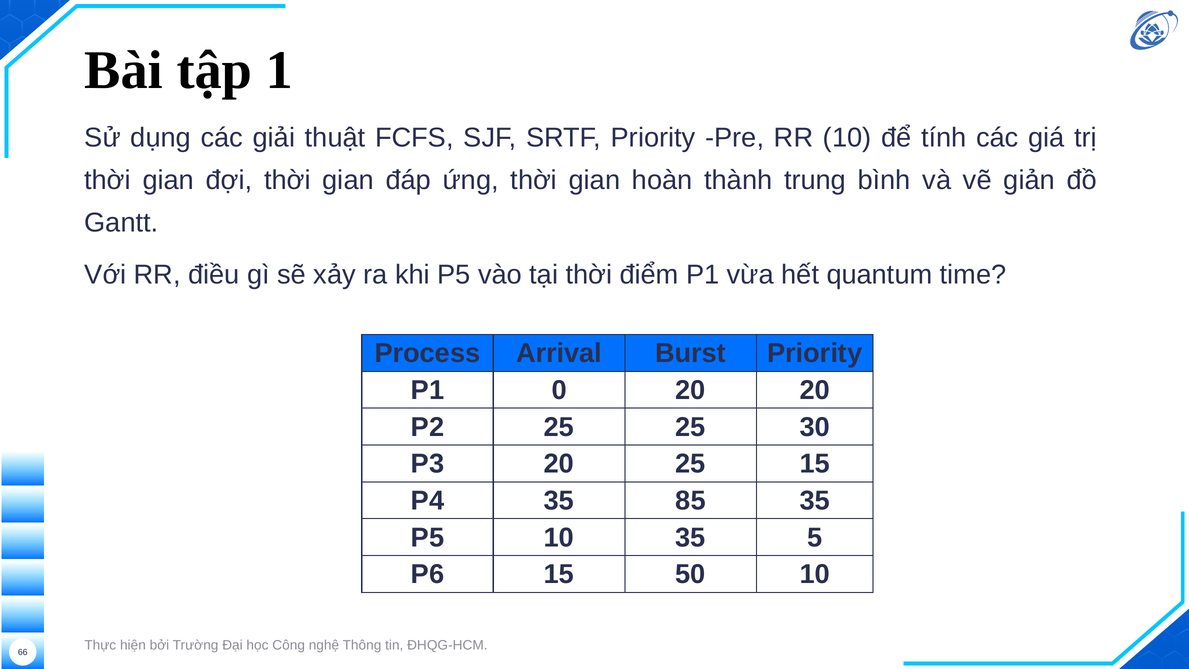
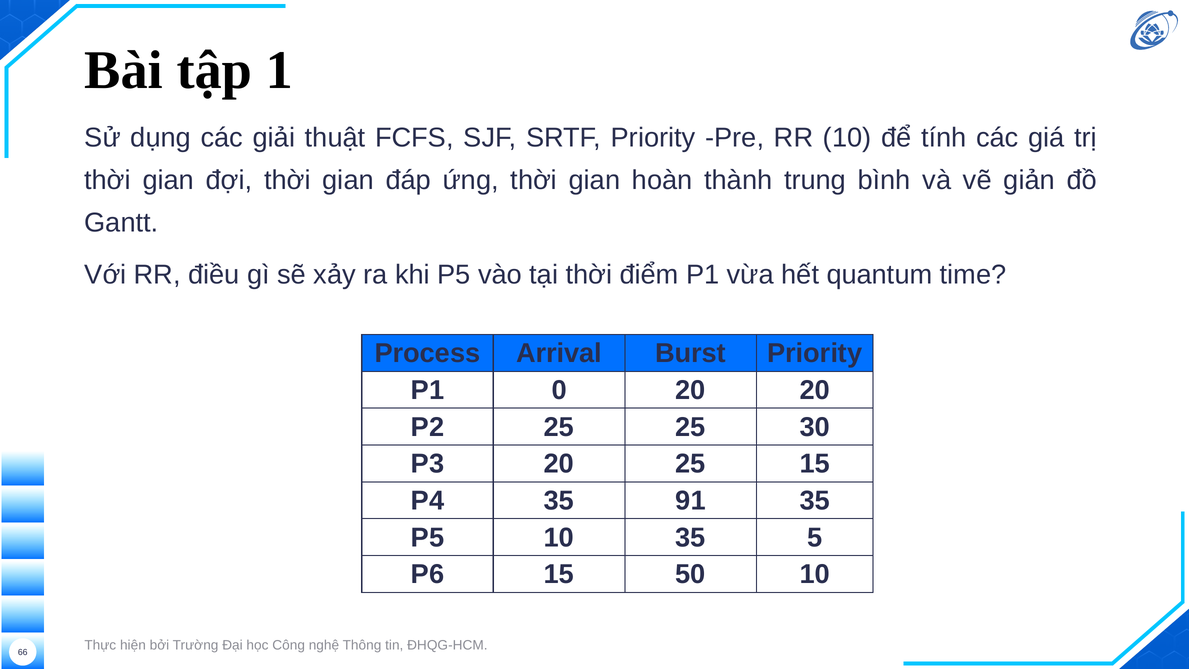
85: 85 -> 91 (691, 501)
